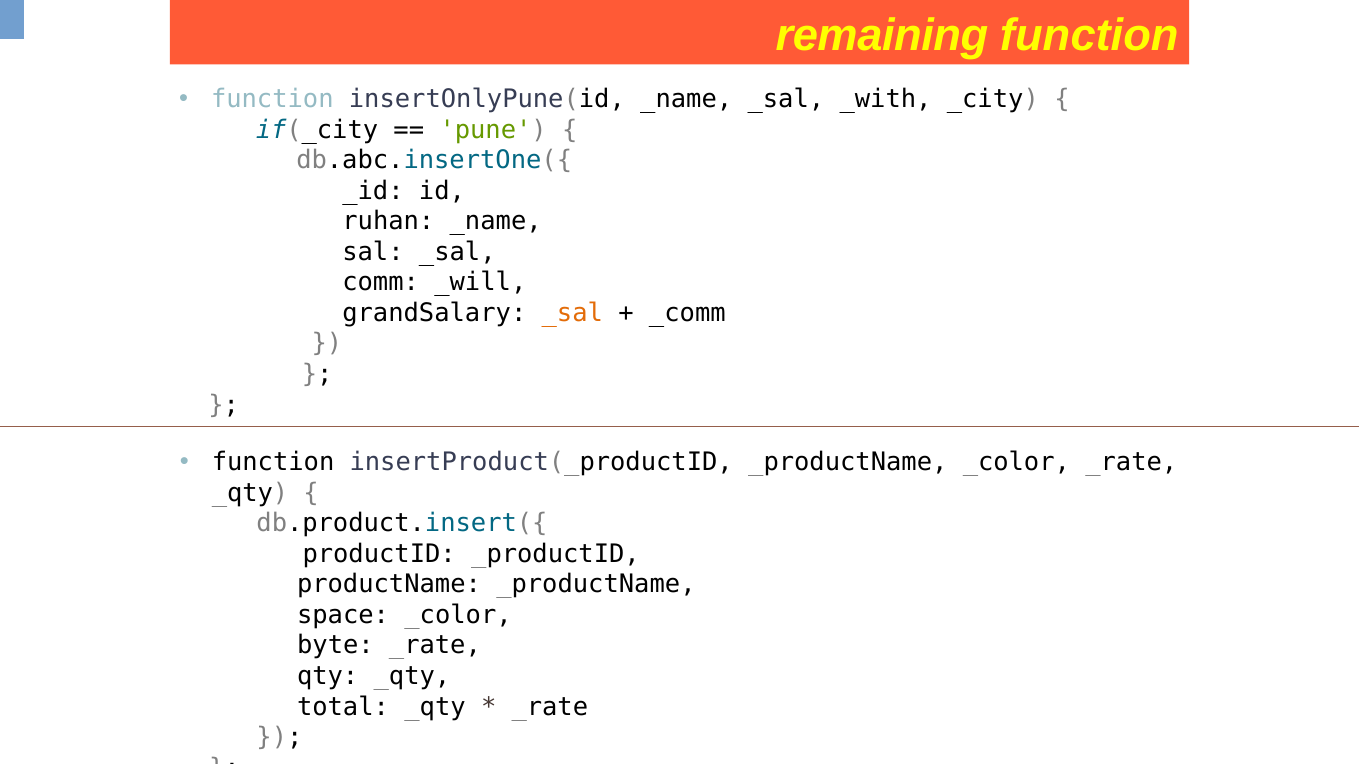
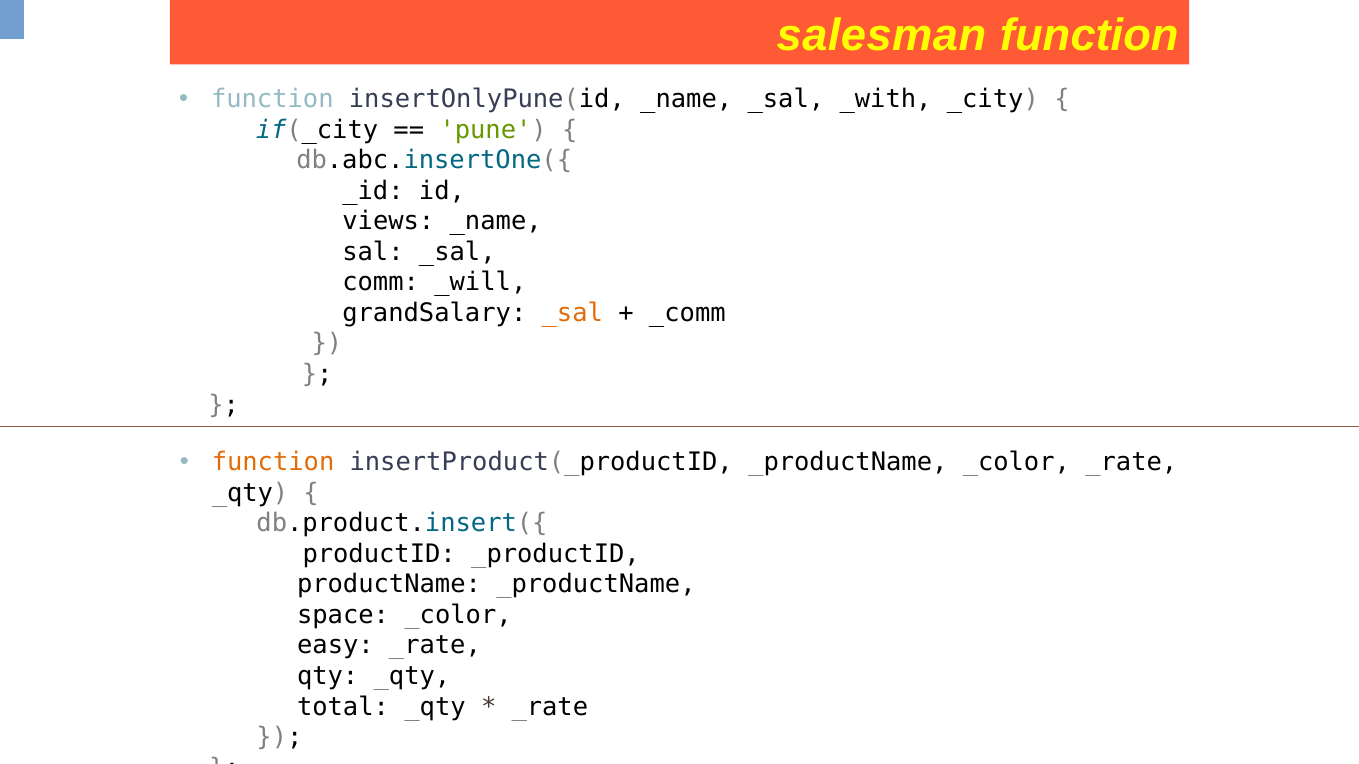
remaining: remaining -> salesman (881, 35)
ruhan: ruhan -> views (388, 221)
function colour: black -> orange (273, 462)
byte: byte -> easy (335, 646)
